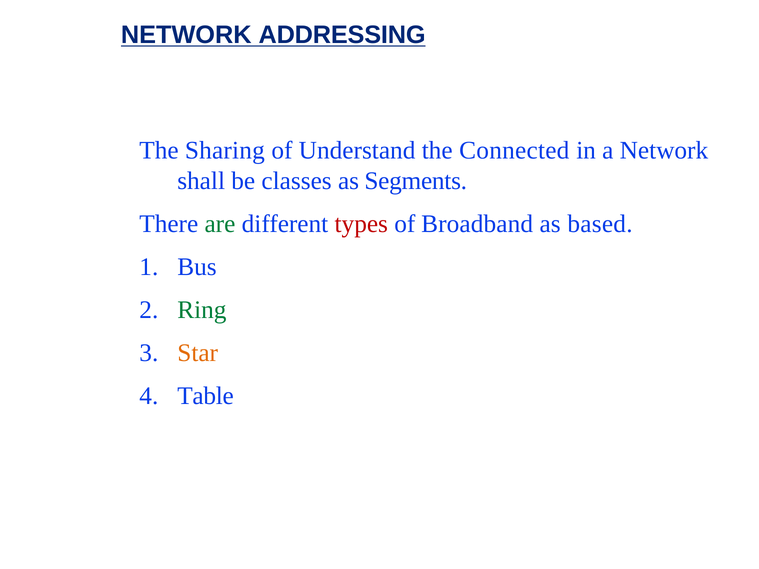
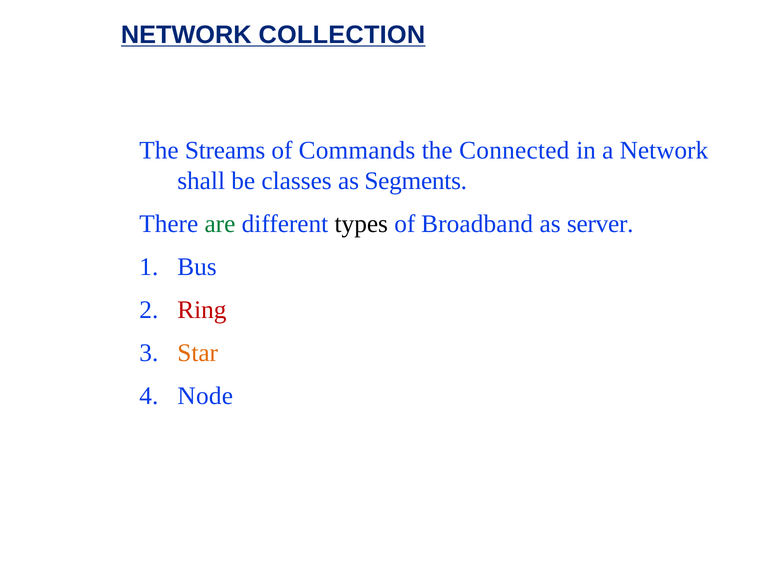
ADDRESSING: ADDRESSING -> COLLECTION (342, 35)
Sharing: Sharing -> Streams (225, 150)
Understand: Understand -> Commands (357, 150)
types colour: red -> black (361, 224)
based: based -> server (600, 224)
Ring colour: green -> red (202, 310)
Table: Table -> Node (205, 396)
